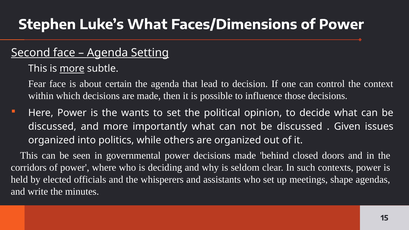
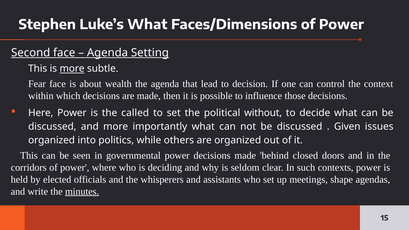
certain: certain -> wealth (118, 84)
wants: wants -> called (135, 113)
opinion: opinion -> without (263, 113)
minutes underline: none -> present (82, 191)
